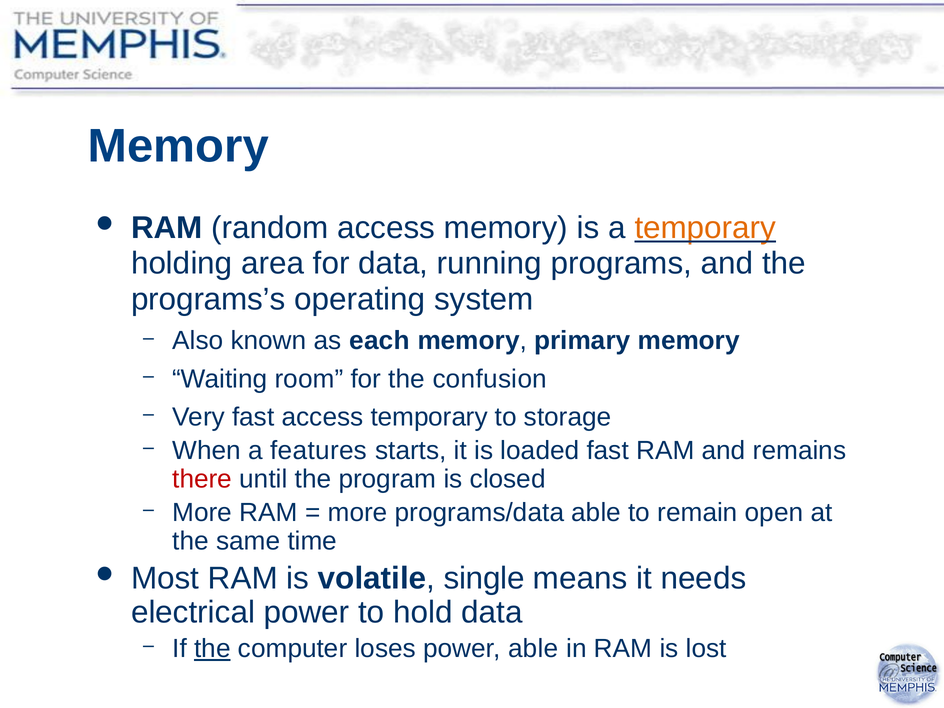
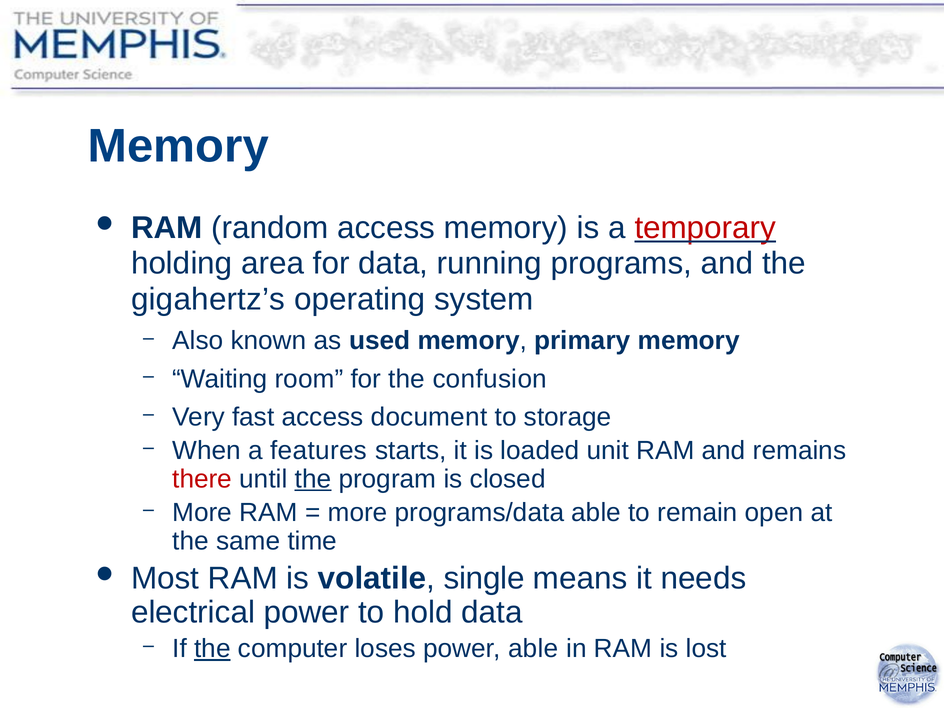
temporary colour: orange -> red (705, 228)
programs’s: programs’s -> gigahertz’s (208, 299)
each: each -> used (380, 341)
access temporary: temporary -> document (429, 417)
loaded fast: fast -> unit (608, 451)
the underline: none -> present (313, 479)
